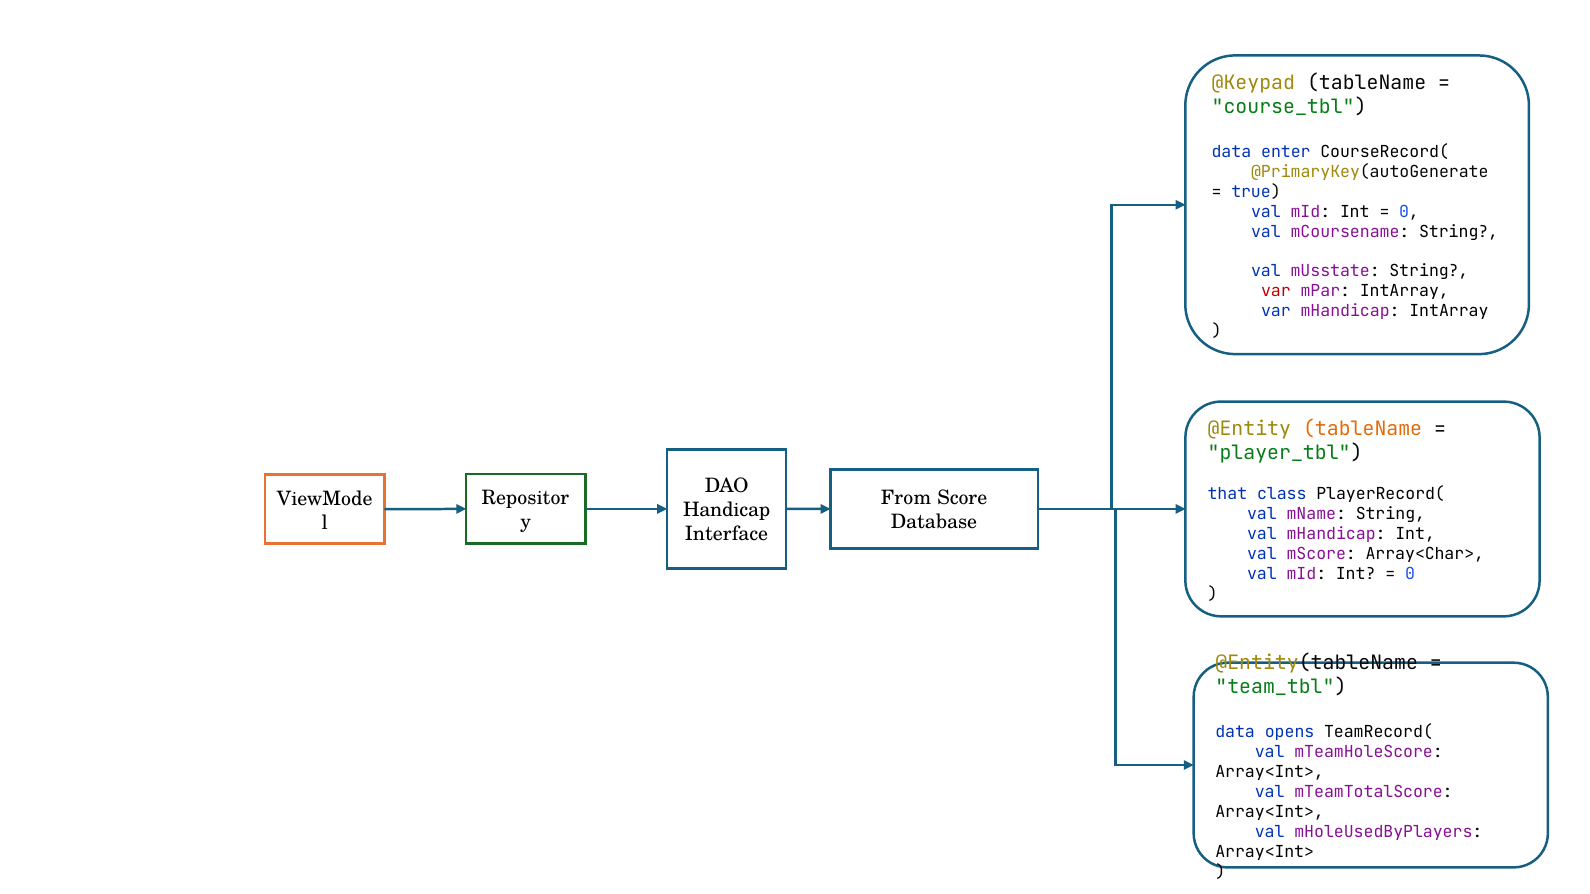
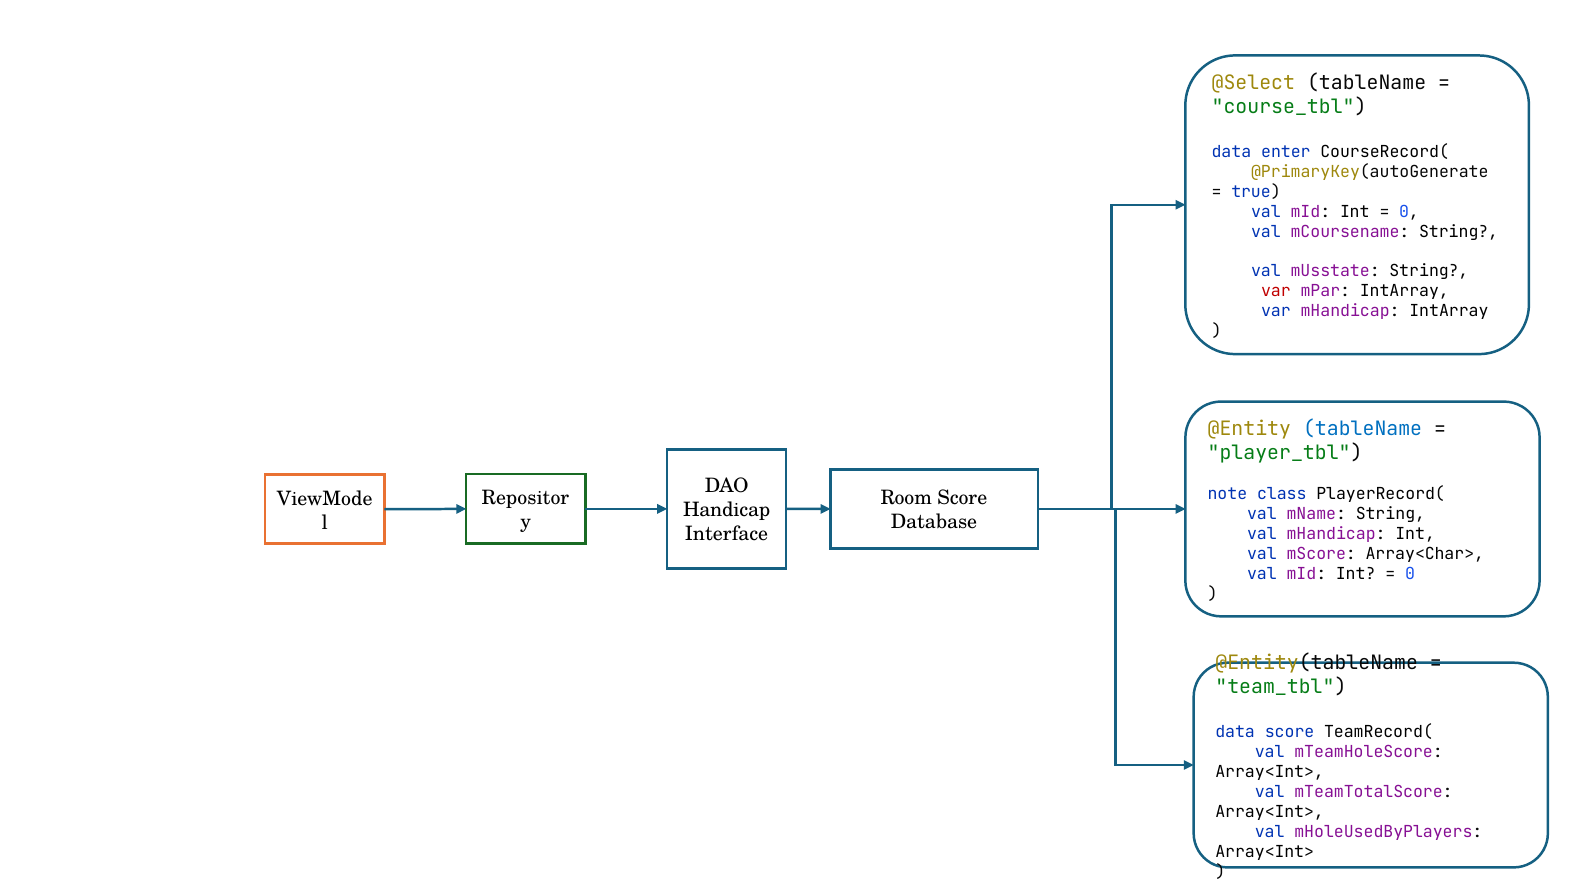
@Keypad: @Keypad -> @Select (1253, 83)
tableName colour: orange -> blue (1363, 429)
that: that -> note (1227, 494)
From: From -> Room (906, 499)
data opens: opens -> score (1290, 733)
